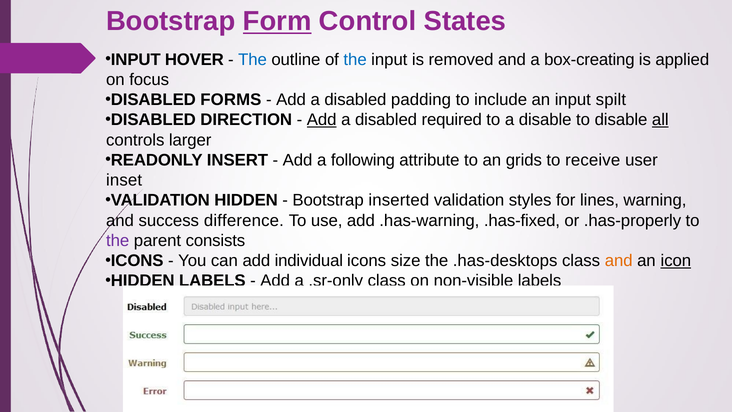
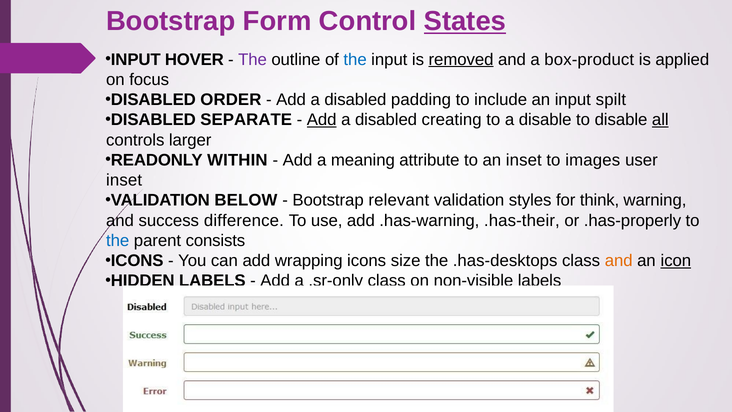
Form underline: present -> none (277, 21)
States underline: none -> present (465, 21)
The colour: blue -> purple (253, 59)
removed underline: none -> present (461, 59)
box-creating: box-creating -> box-product (589, 59)
FORMS: FORMS -> ORDER (231, 100)
DIRECTION: DIRECTION -> SEPARATE (246, 120)
required: required -> creating (452, 120)
INSERT: INSERT -> WITHIN (237, 160)
following: following -> meaning (363, 160)
an grids: grids -> inset (524, 160)
receive: receive -> images (593, 160)
VALIDATION HIDDEN: HIDDEN -> BELOW (246, 200)
inserted: inserted -> relevant (399, 200)
lines: lines -> think (600, 200)
.has-fixed: .has-fixed -> .has-their (522, 220)
the colour: purple -> blue (118, 241)
individual: individual -> wrapping (309, 261)
